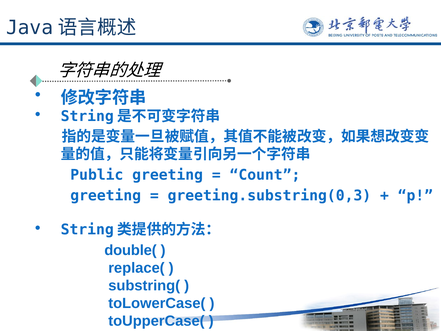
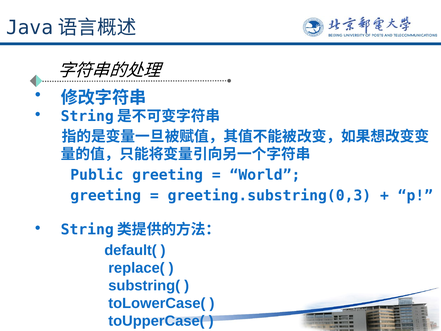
Count: Count -> World (265, 175)
double(: double( -> default( (131, 250)
